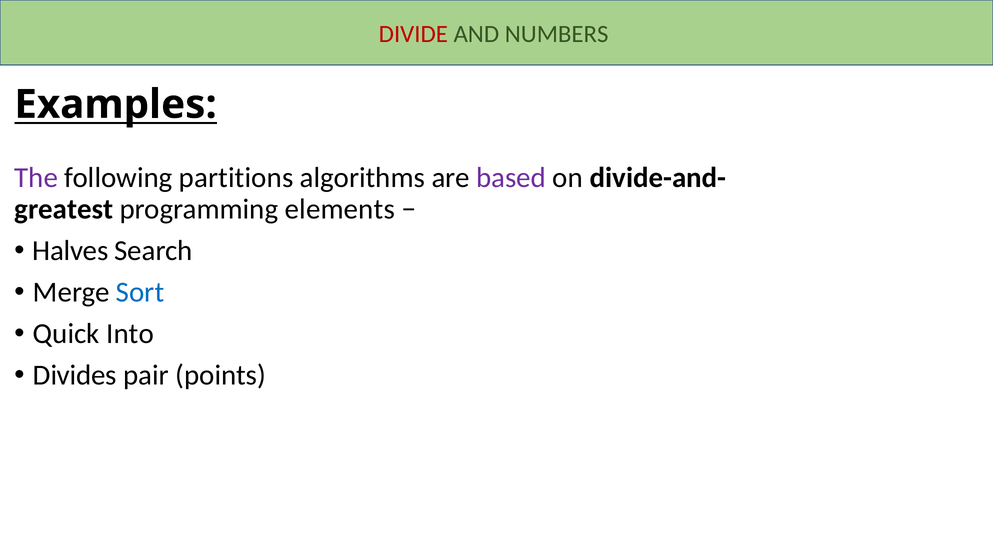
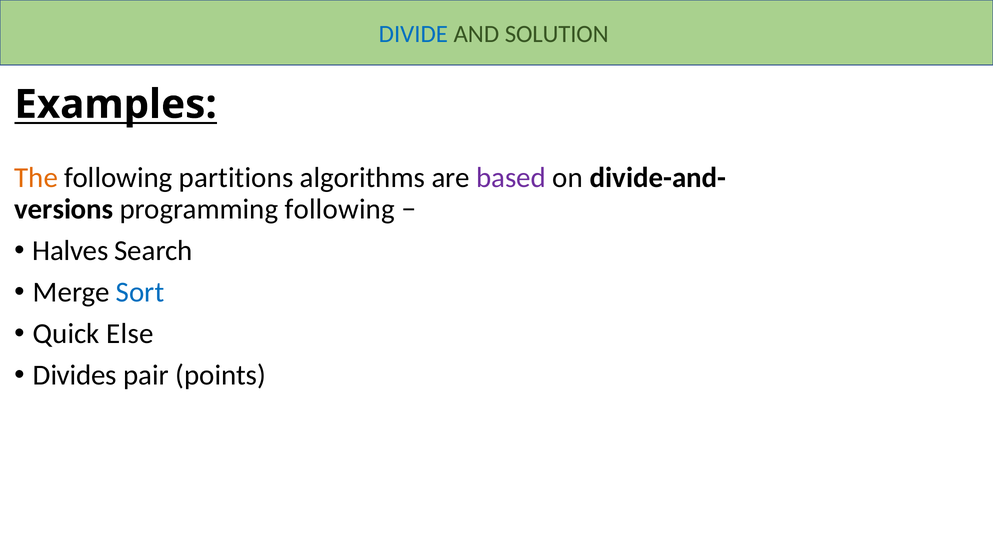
DIVIDE colour: red -> blue (413, 34)
NUMBERS: NUMBERS -> SOLUTION (557, 34)
The colour: purple -> orange (36, 178)
greatest: greatest -> versions (64, 209)
programming elements: elements -> following (340, 209)
Into: Into -> Else (130, 334)
